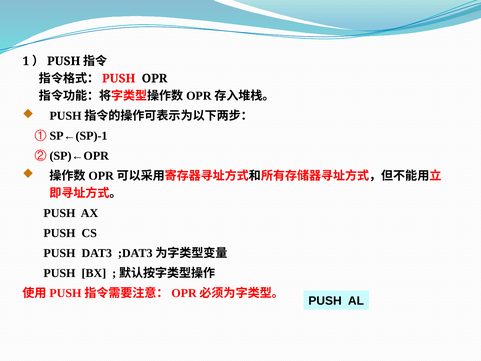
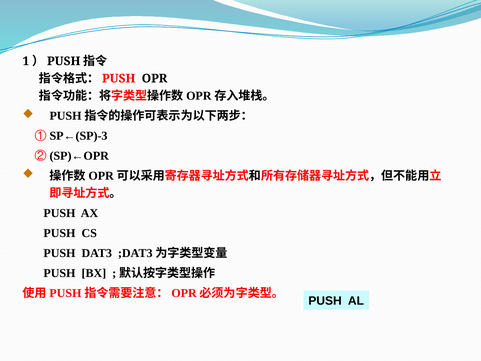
SP←(SP)-1: SP←(SP)-1 -> SP←(SP)-3 (79, 136)
